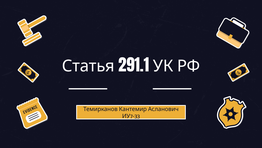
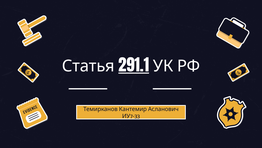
291.1 underline: none -> present (134, 66)
